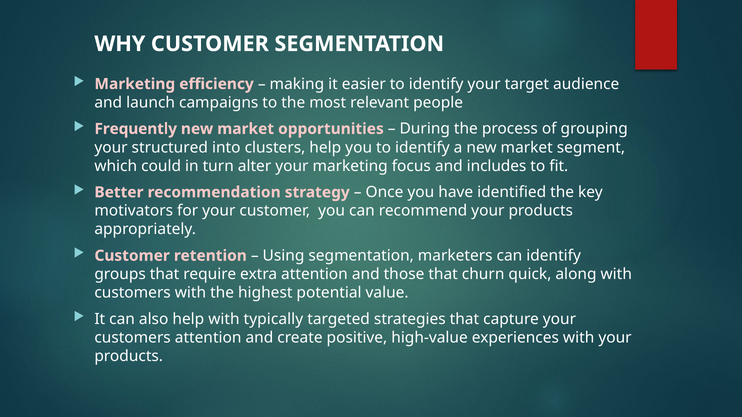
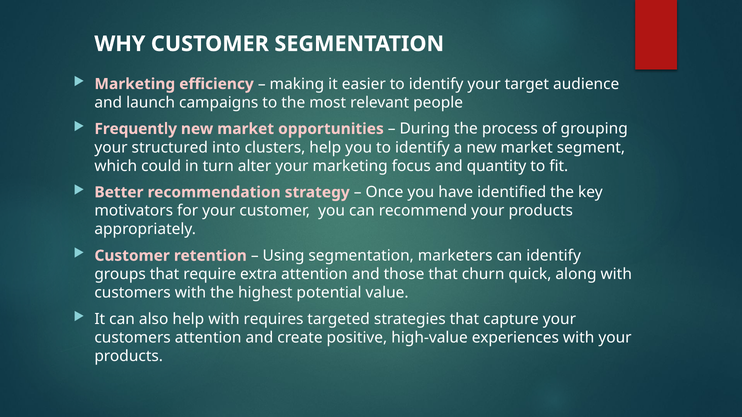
includes: includes -> quantity (497, 166)
typically: typically -> requires (274, 319)
